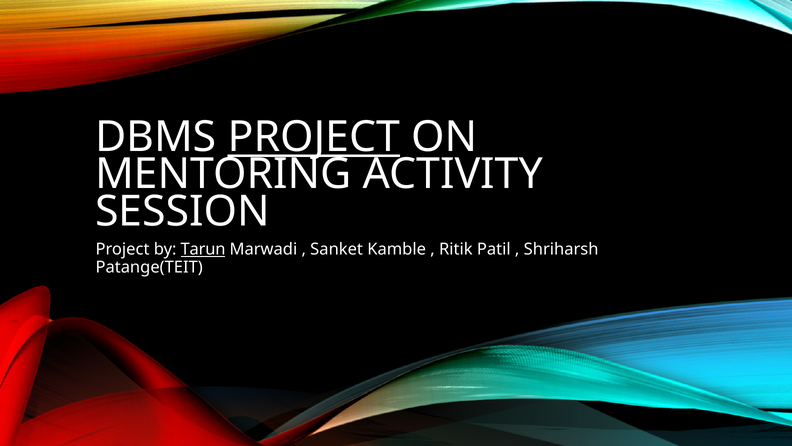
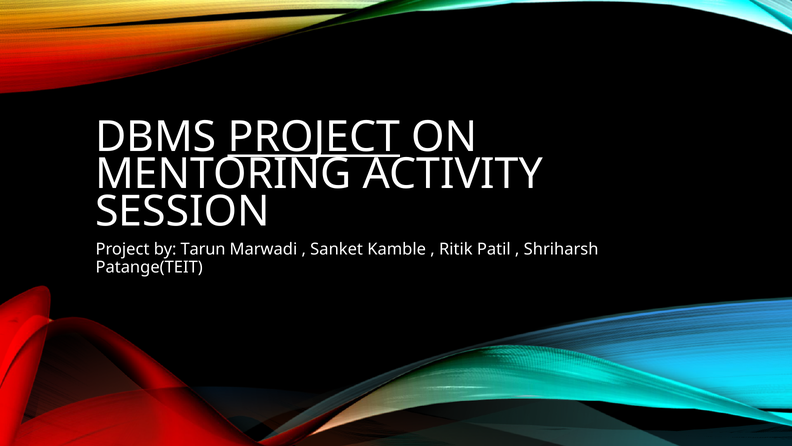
Tarun underline: present -> none (203, 249)
